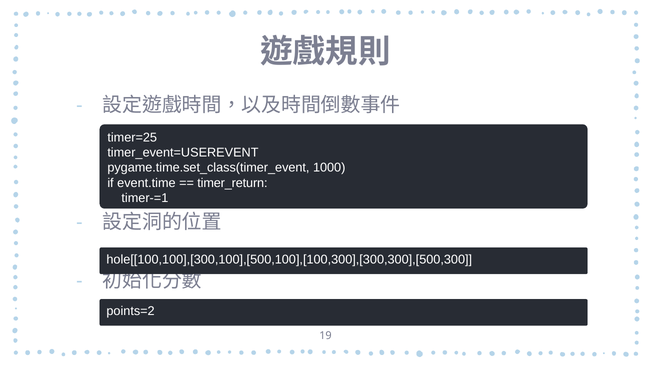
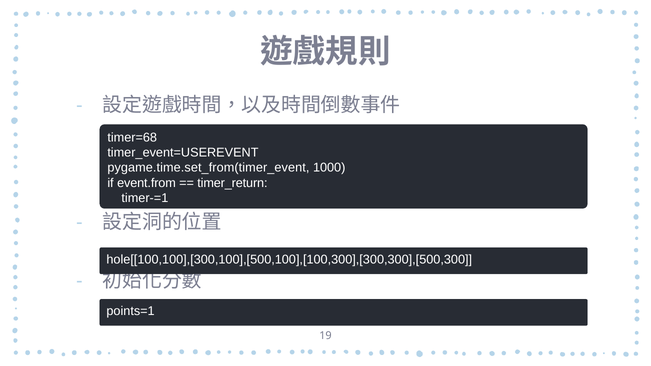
timer=25: timer=25 -> timer=68 (132, 137)
pygame.time.set_class(timer_event: pygame.time.set_class(timer_event -> pygame.time.set_from(timer_event (208, 168)
event.time: event.time -> event.from (146, 183)
points=2: points=2 -> points=1 (131, 311)
